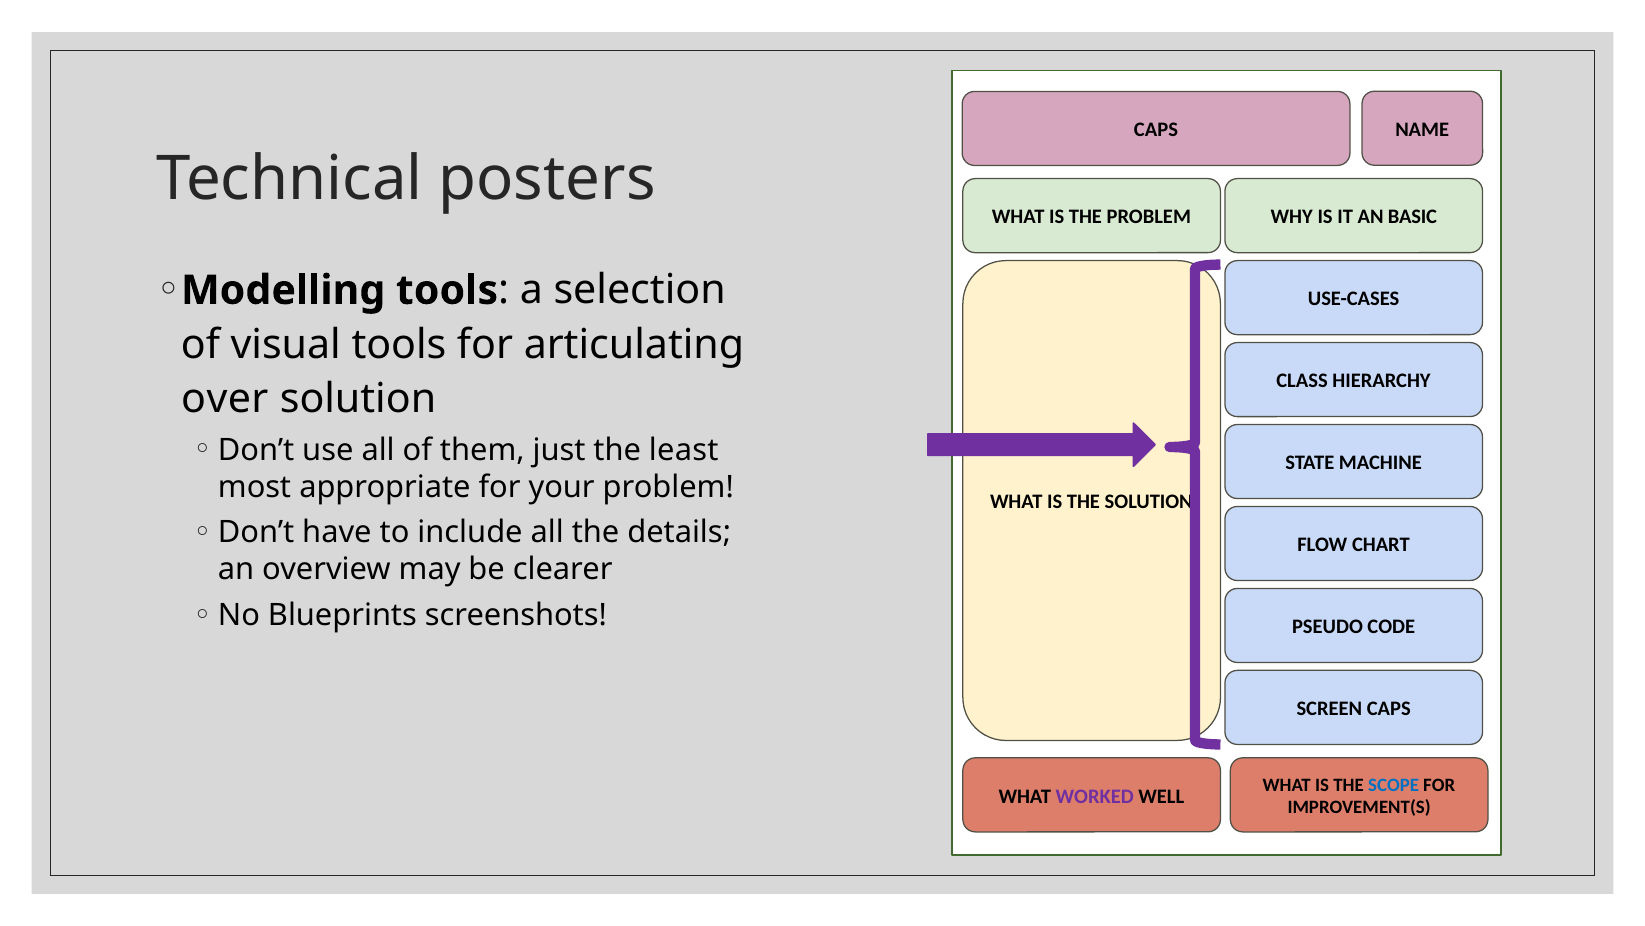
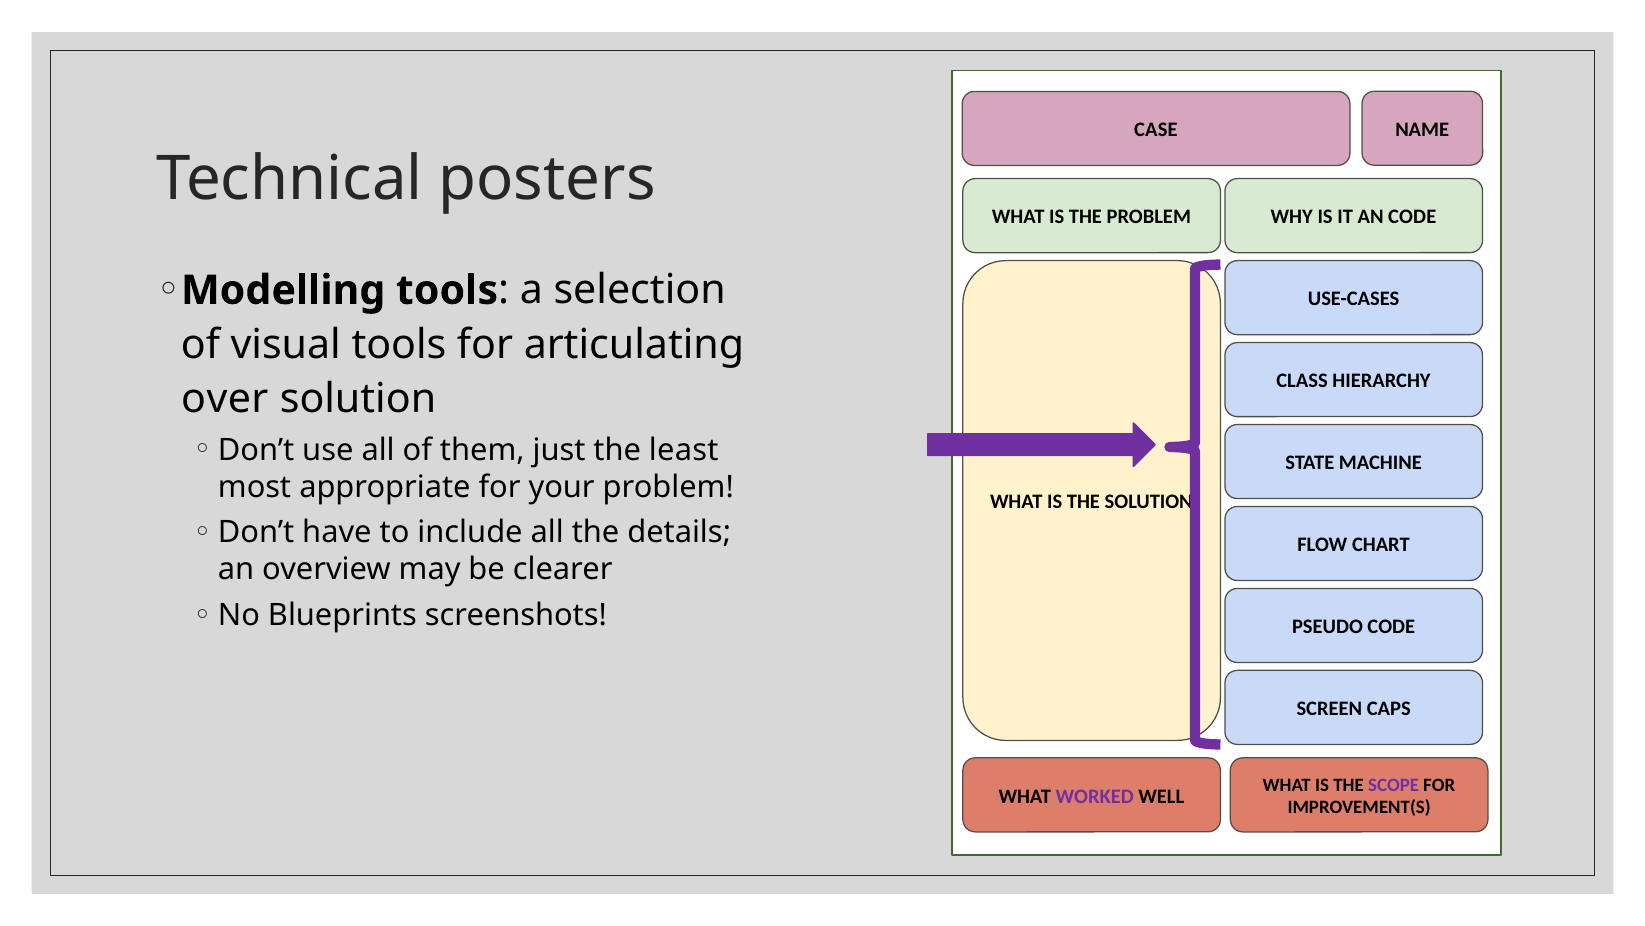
CAPS: CAPS -> CASE (1156, 130)
AN BASIC: BASIC -> CODE (1412, 217)
SCOPE colour: blue -> purple (1394, 784)
